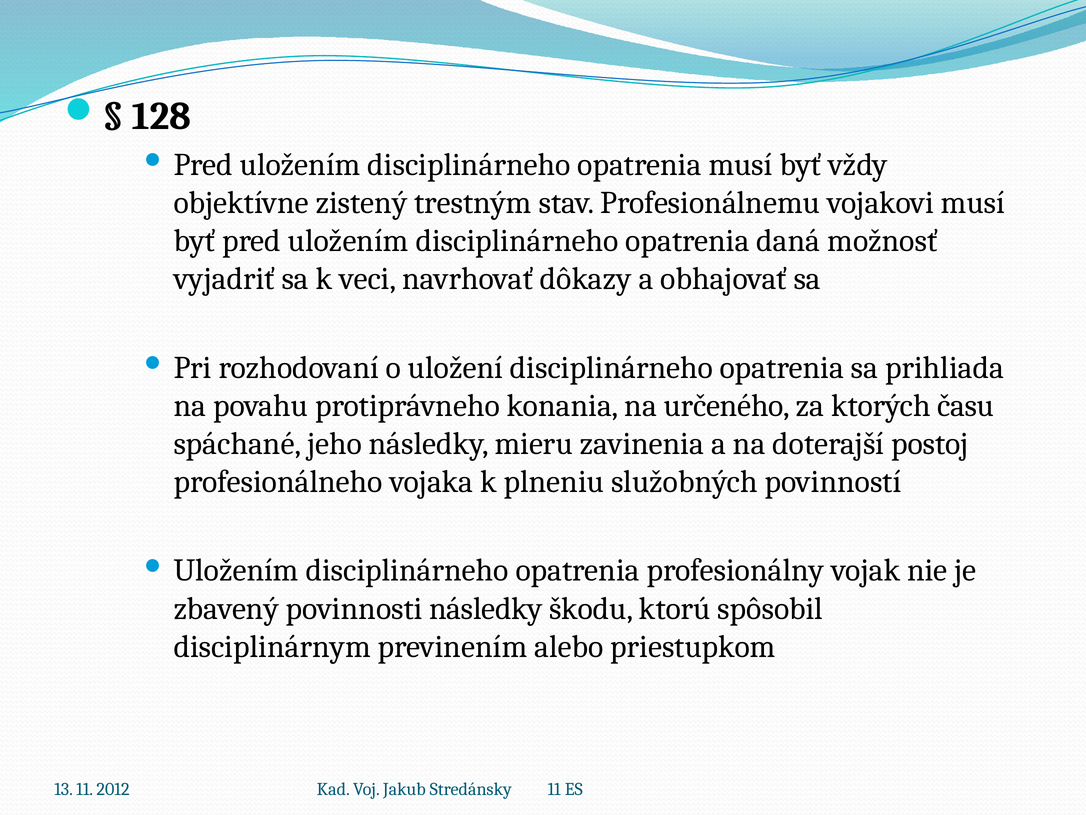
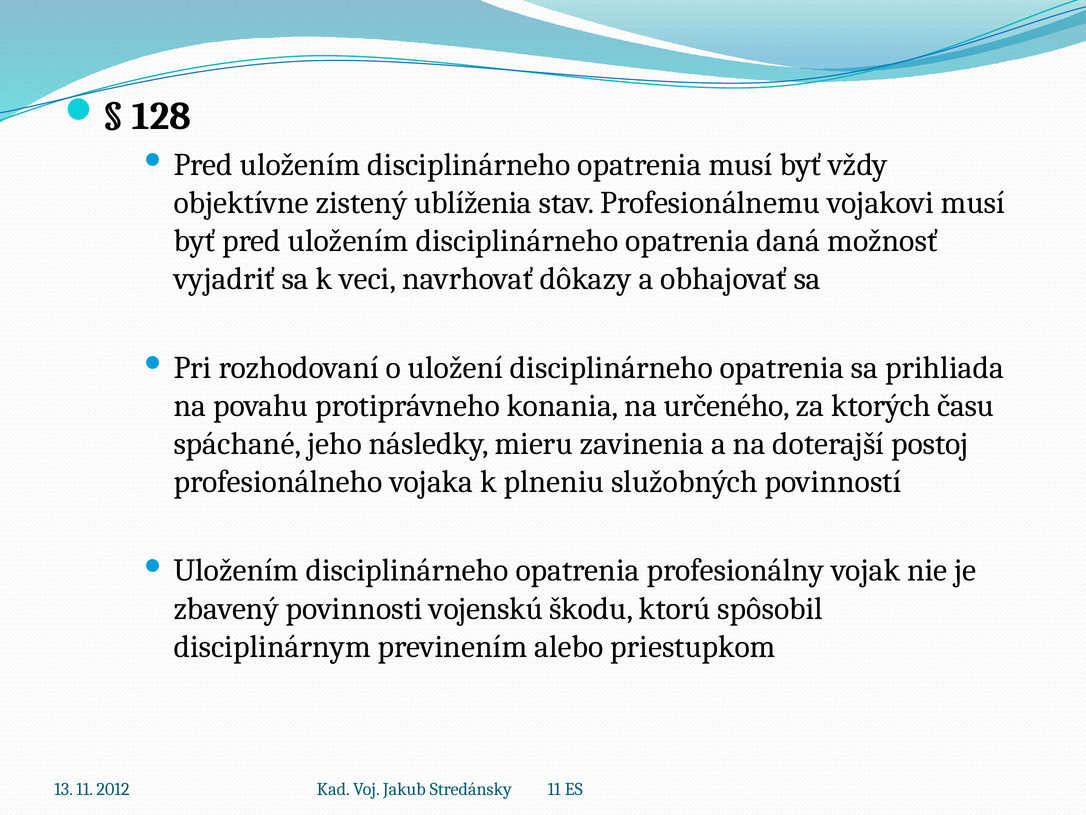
trestným: trestným -> ublíženia (473, 203)
povinnosti následky: následky -> vojenskú (486, 608)
